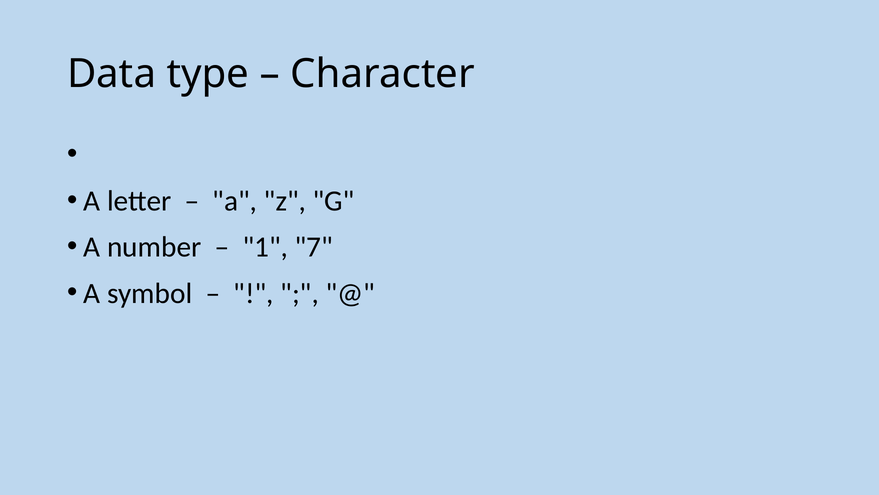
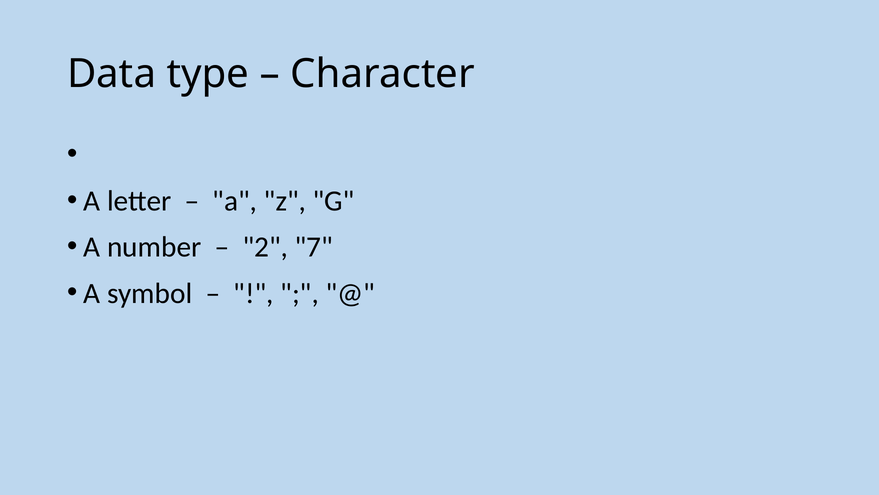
1: 1 -> 2 (265, 247)
